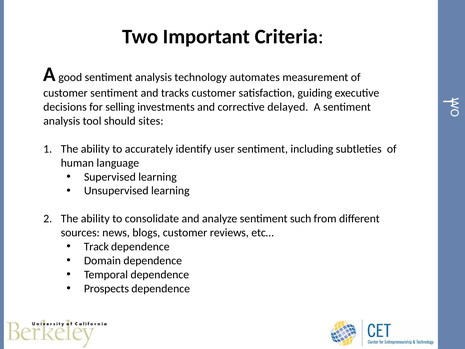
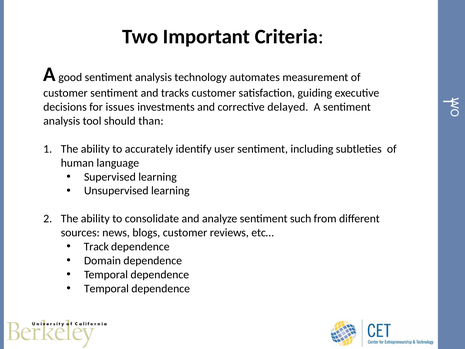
selling: selling -> issues (120, 107)
sites: sites -> than (151, 121)
Prospects: Prospects -> Temporal (106, 288)
